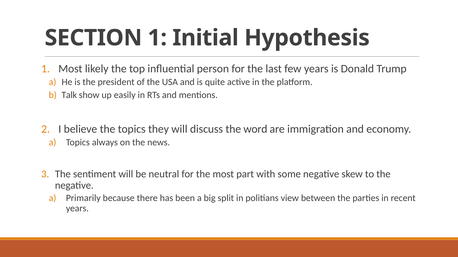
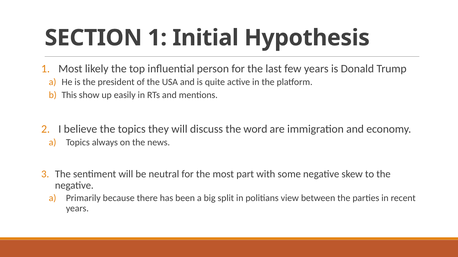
Talk: Talk -> This (69, 95)
